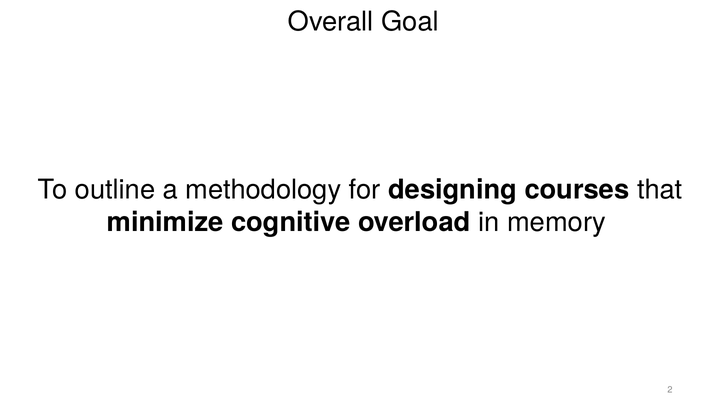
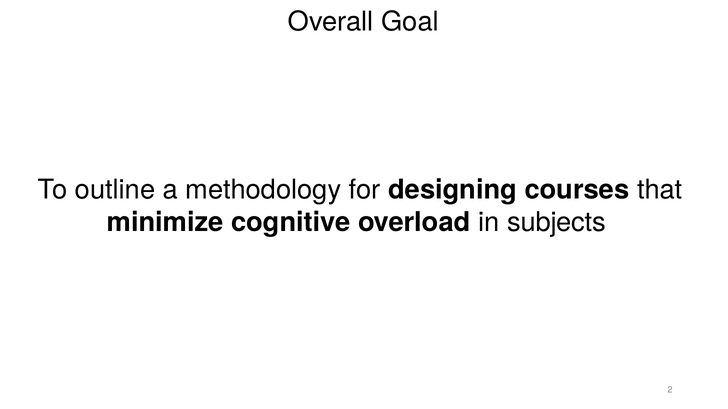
memory: memory -> subjects (557, 223)
